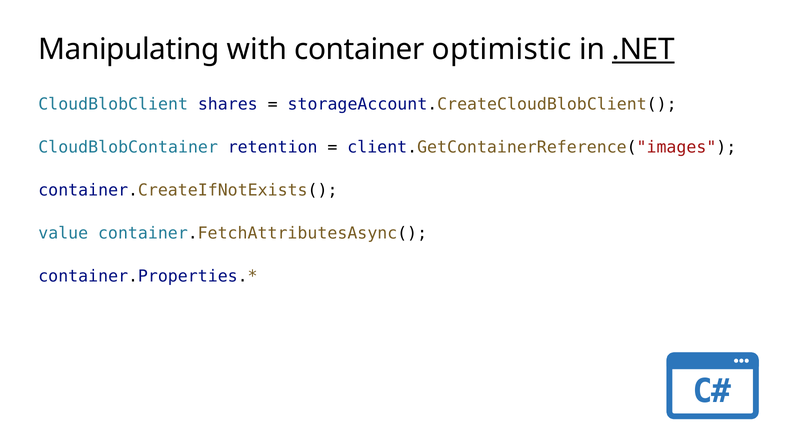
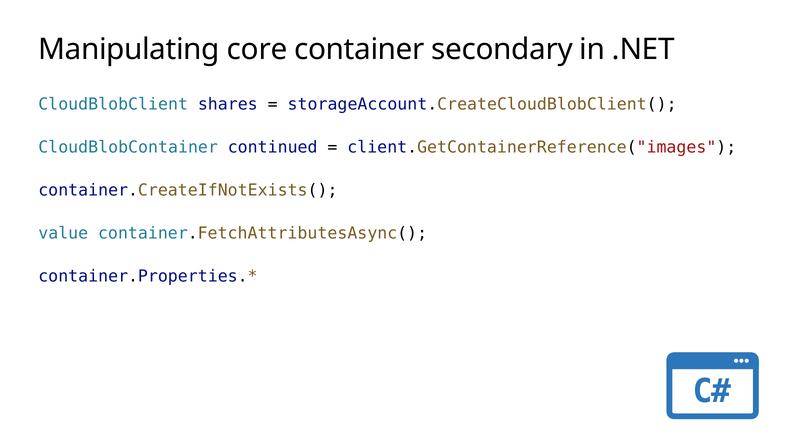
with: with -> core (257, 50)
optimistic: optimistic -> secondary (502, 50)
.NET underline: present -> none (643, 50)
retention: retention -> continued (273, 148)
